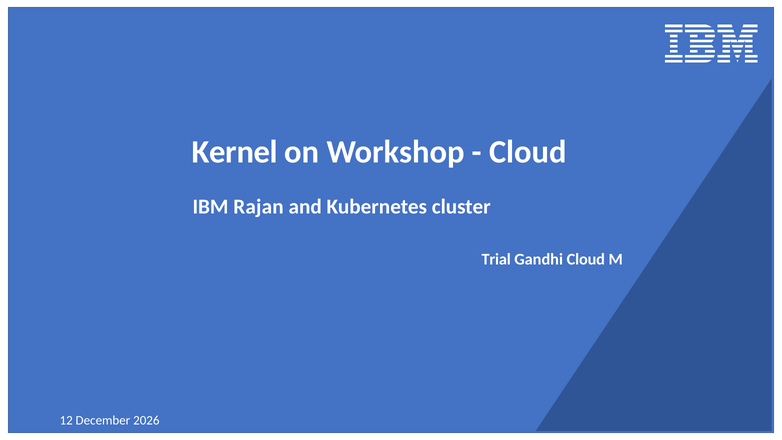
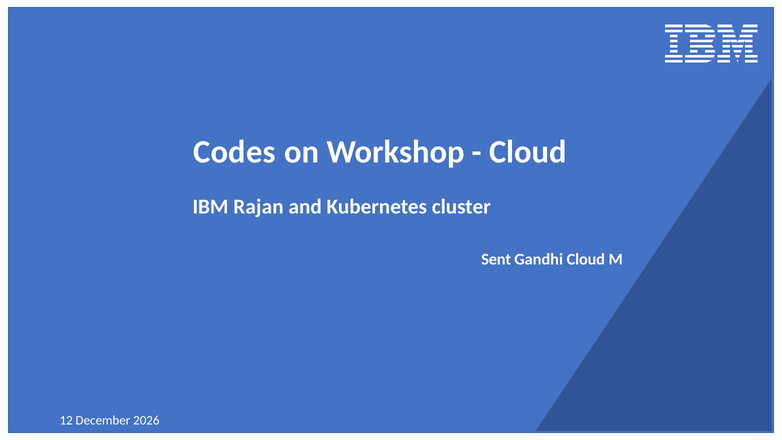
Kernel: Kernel -> Codes (235, 152)
Trial: Trial -> Sent (496, 259)
